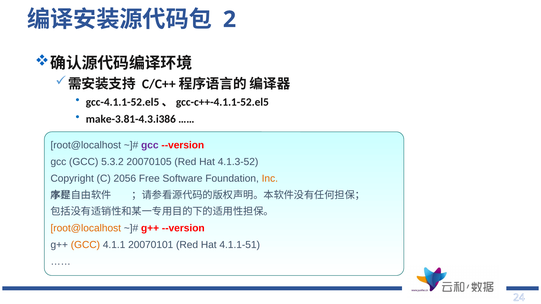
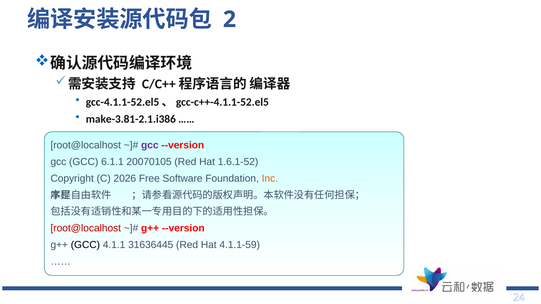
make-3.81-4.3.i386: make-3.81-4.3.i386 -> make-3.81-2.1.i386 (131, 119)
5.3.2: 5.3.2 -> 6.1.1 (112, 162)
4.1.3-52: 4.1.3-52 -> 1.6.1-52 (238, 162)
2056: 2056 -> 2026 (125, 179)
root@localhost colour: orange -> red (86, 228)
GCC colour: orange -> black (85, 245)
20070101: 20070101 -> 31636445 (151, 245)
4.1.1-51: 4.1.1-51 -> 4.1.1-59 (240, 245)
